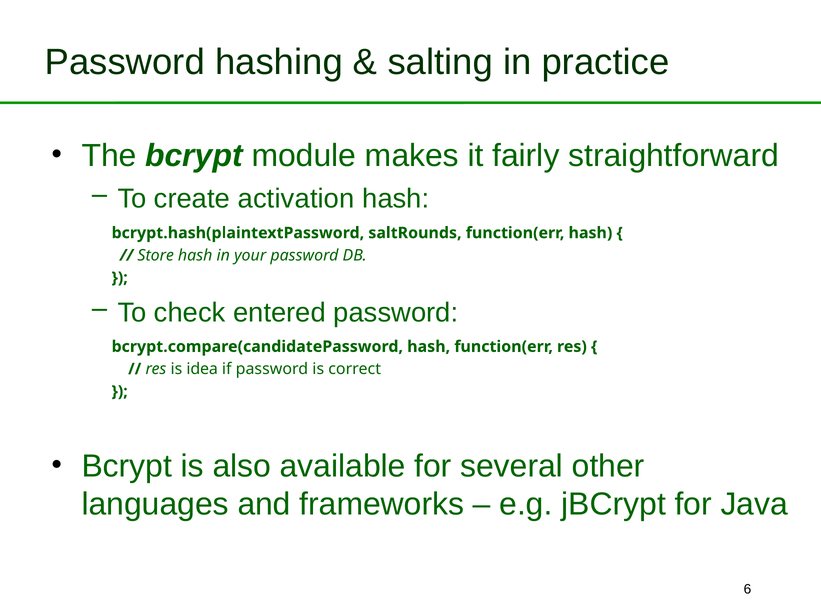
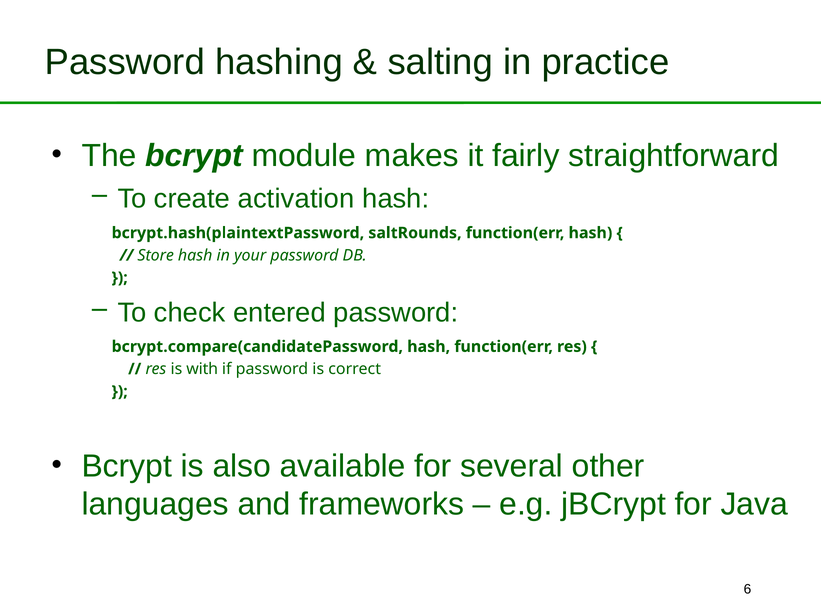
idea: idea -> with (202, 369)
